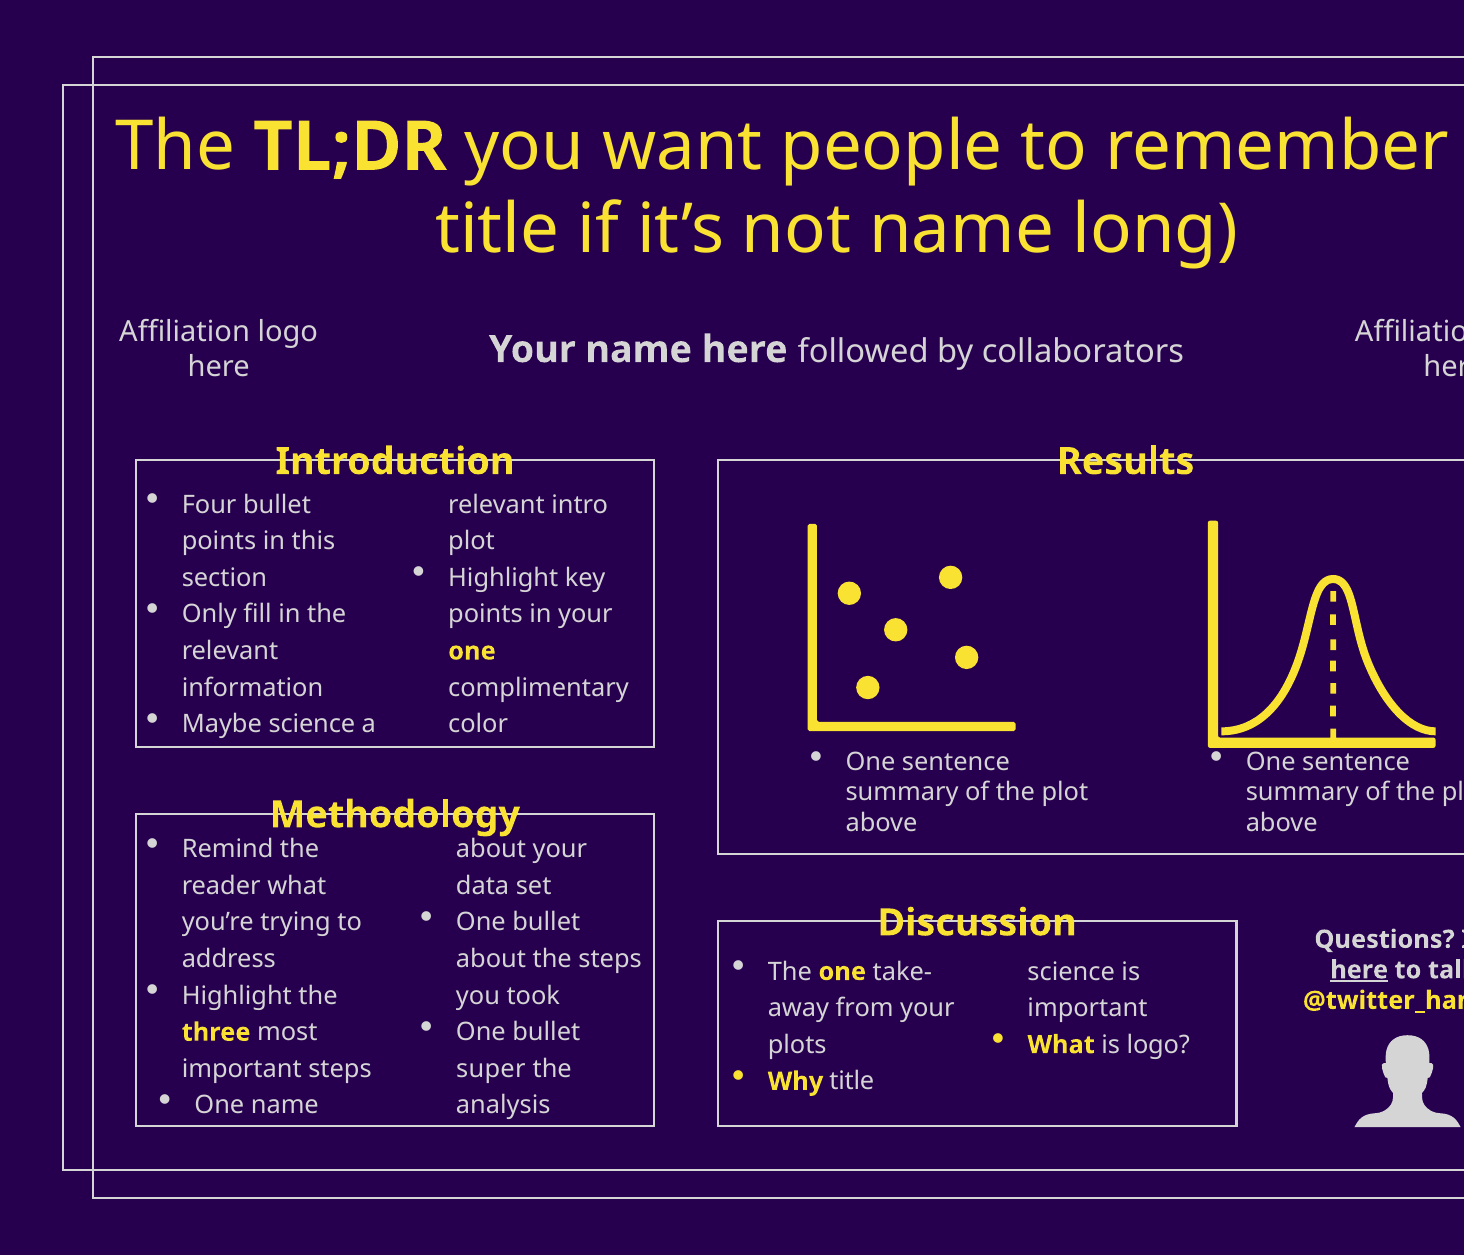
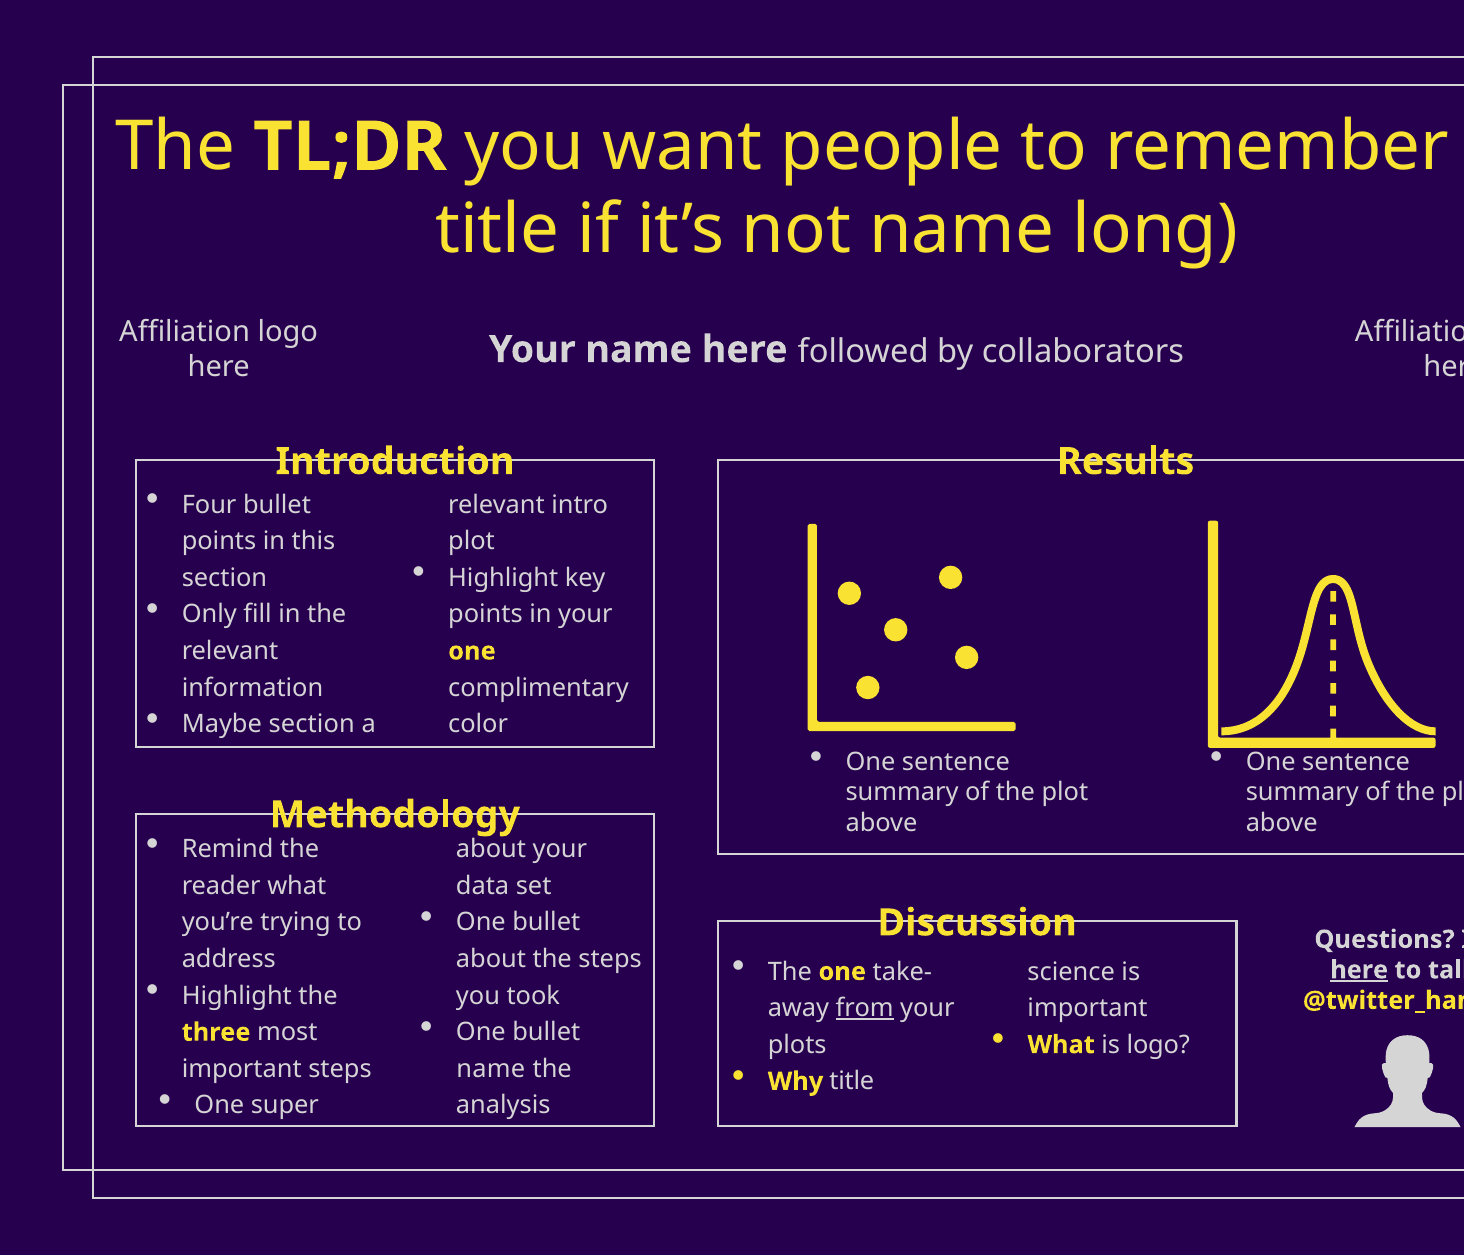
Maybe science: science -> section (312, 724)
from underline: none -> present (865, 1008)
super: super -> name (491, 1069)
One name: name -> super (285, 1105)
